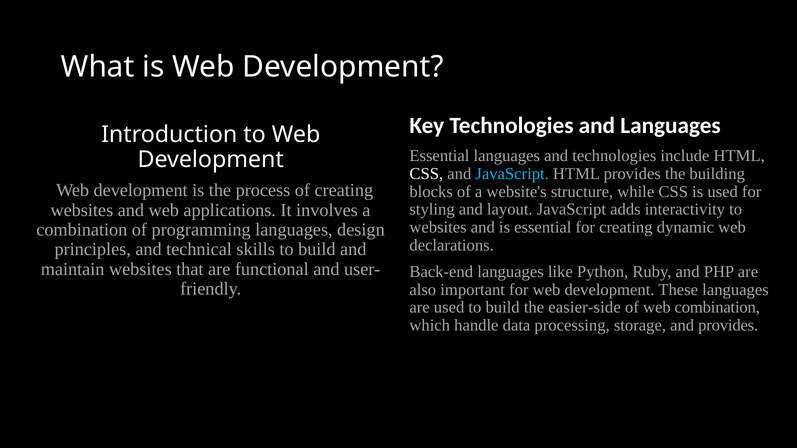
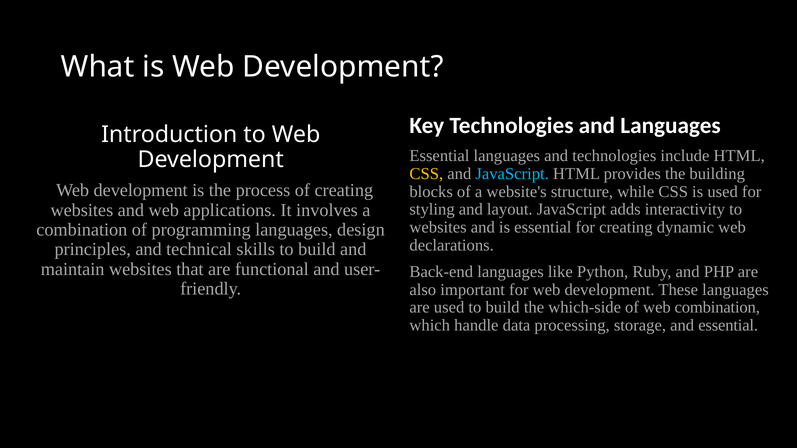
CSS colour: white -> yellow (426, 174)
easier-side: easier-side -> which-side (585, 308)
and provides: provides -> essential (728, 326)
